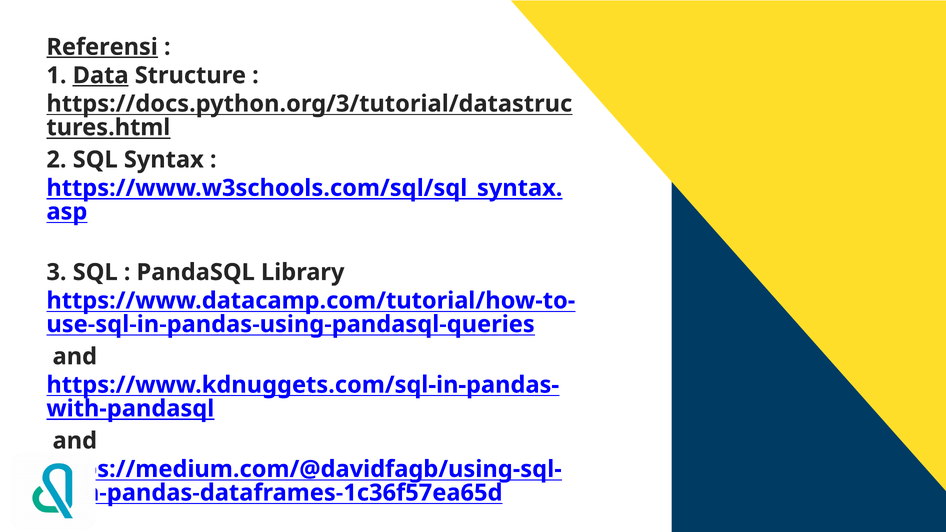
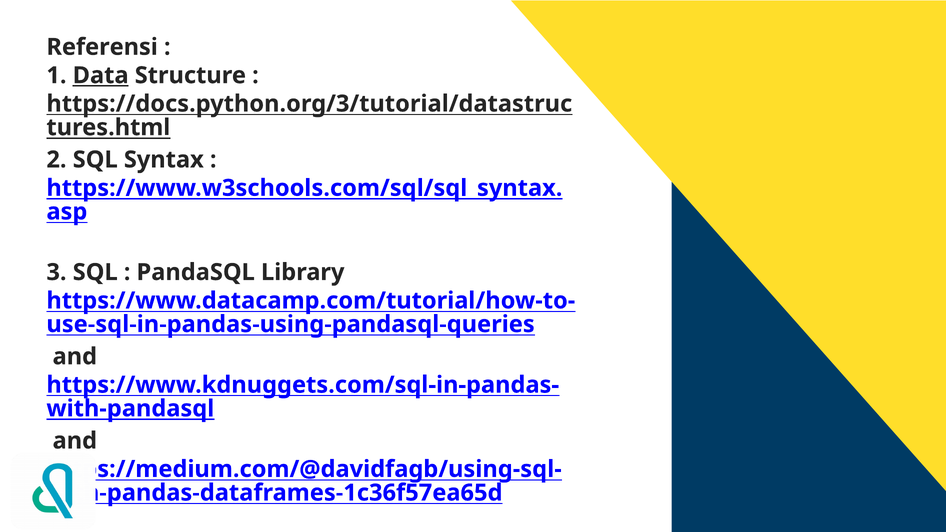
Referensi underline: present -> none (102, 47)
